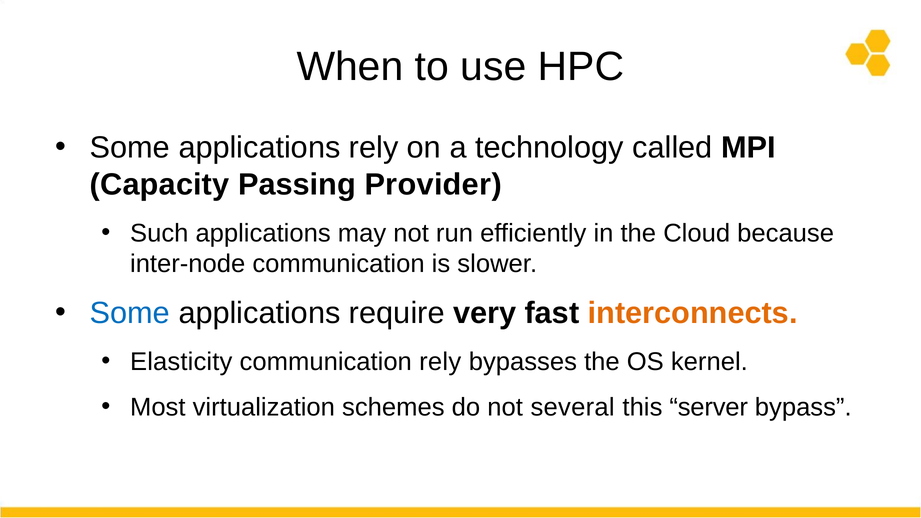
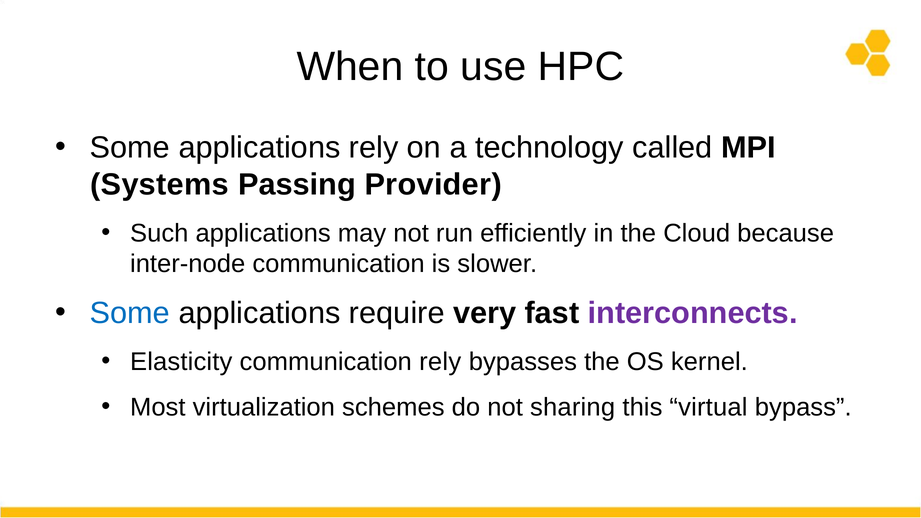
Capacity: Capacity -> Systems (160, 185)
interconnects colour: orange -> purple (693, 313)
several: several -> sharing (573, 407)
server: server -> virtual (708, 407)
